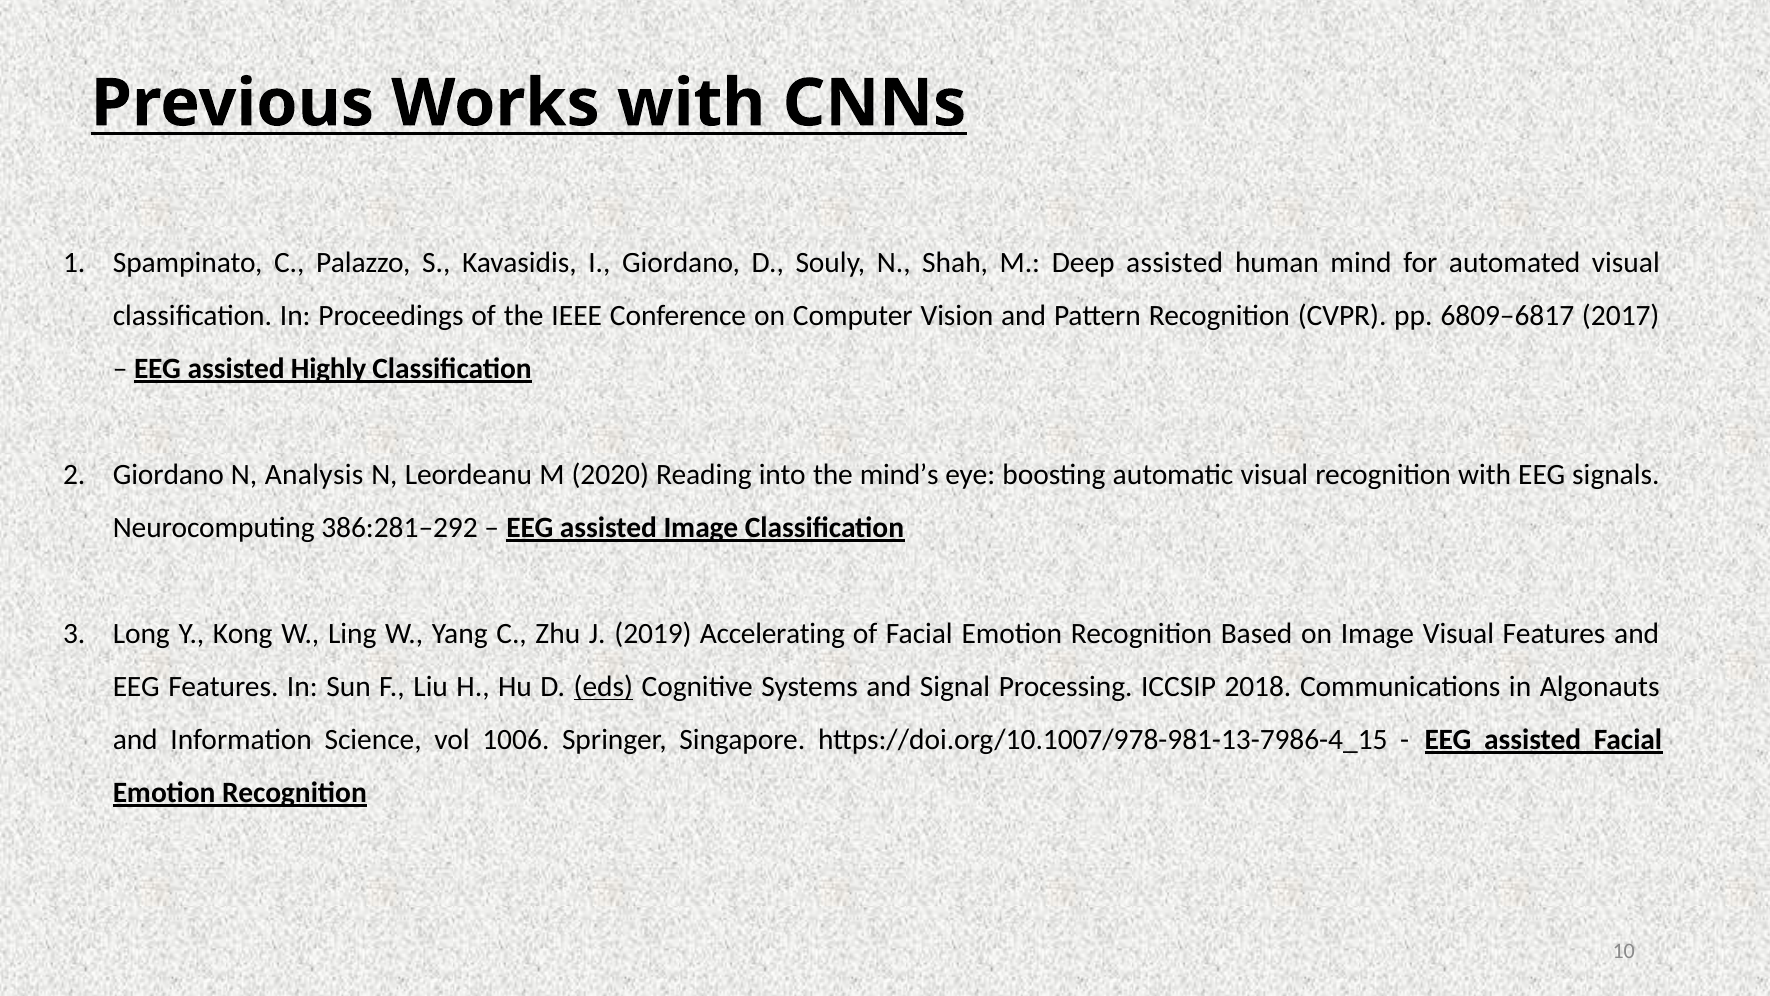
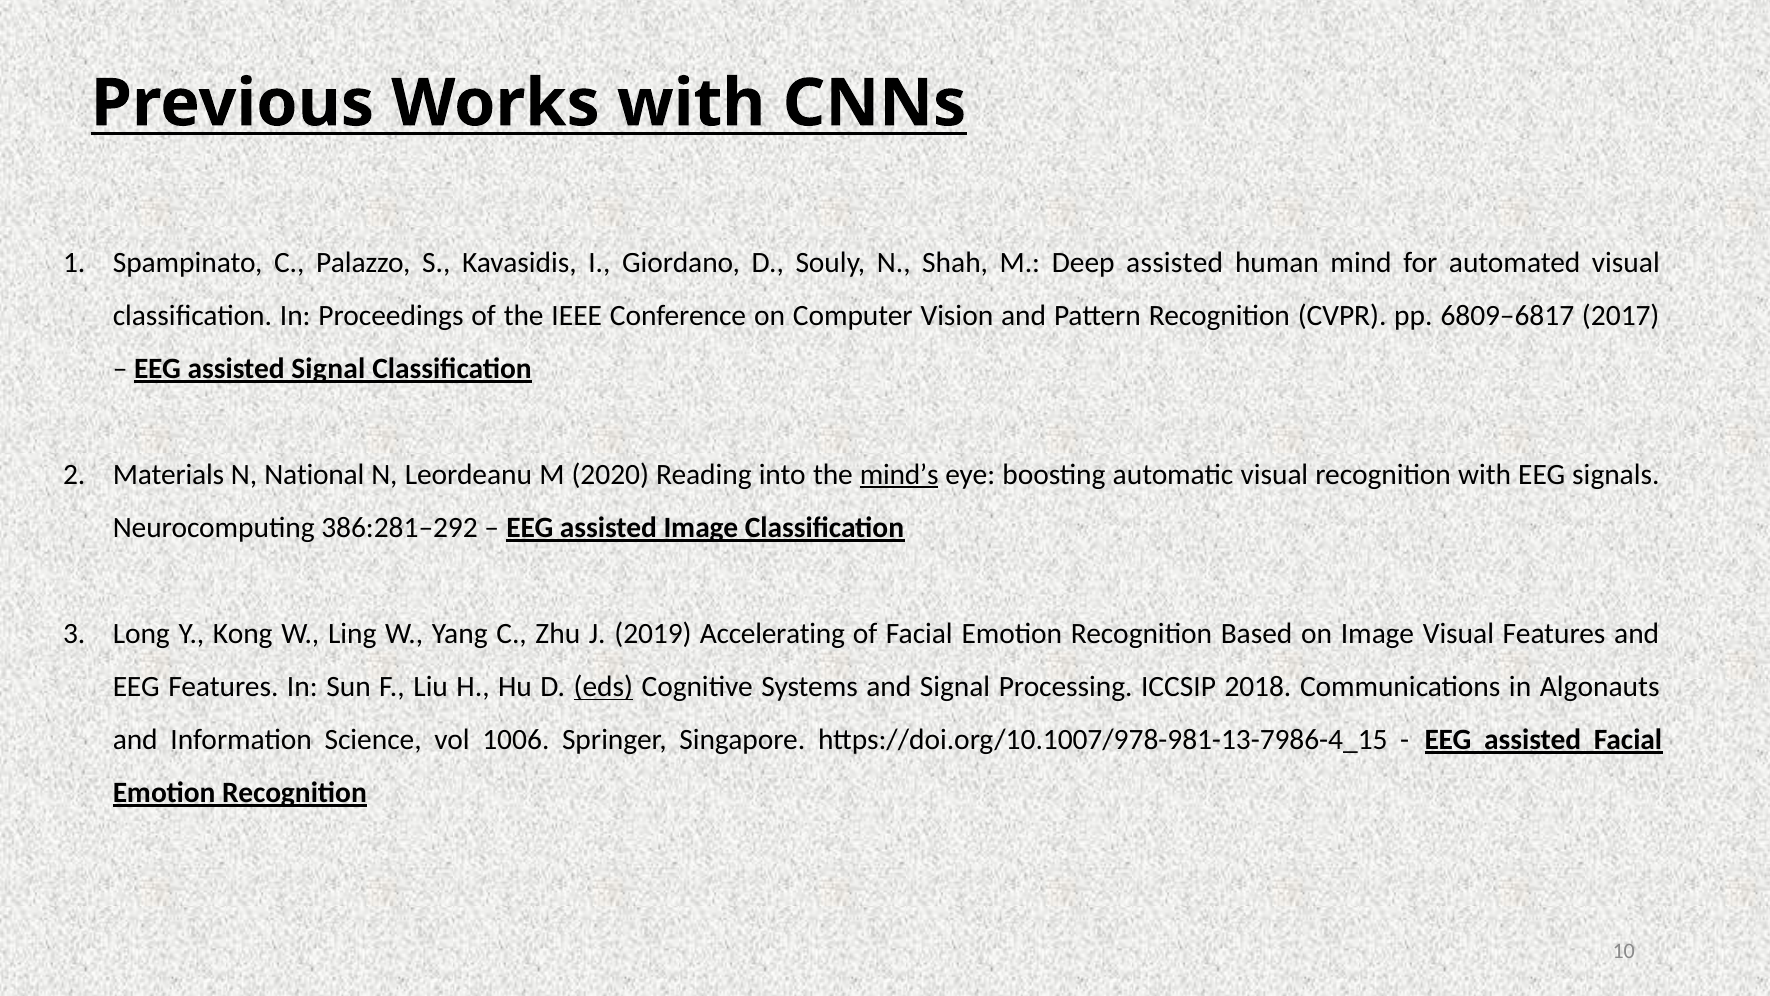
assisted Highly: Highly -> Signal (328, 368)
Giordano: Giordano -> Materials (168, 474)
Analysis: Analysis -> National (314, 474)
mind’s underline: none -> present (899, 474)
